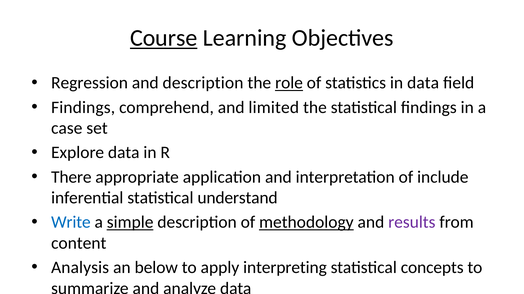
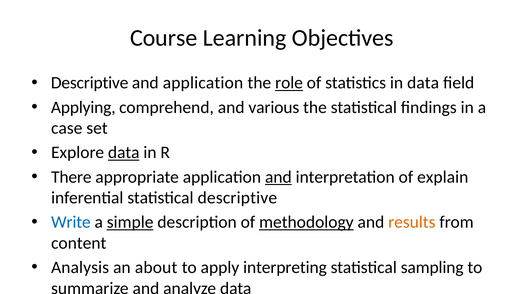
Course underline: present -> none (164, 38)
Regression: Regression -> Descriptive (90, 83)
and description: description -> application (203, 83)
Findings: Findings -> Applying (83, 108)
limited: limited -> various (274, 108)
data underline: none -> present (124, 153)
and underline: none -> present (278, 177)
include: include -> explain (443, 177)
statistical understand: understand -> descriptive (237, 198)
results colour: purple -> orange (412, 223)
below: below -> about (156, 268)
concepts: concepts -> sampling (432, 268)
